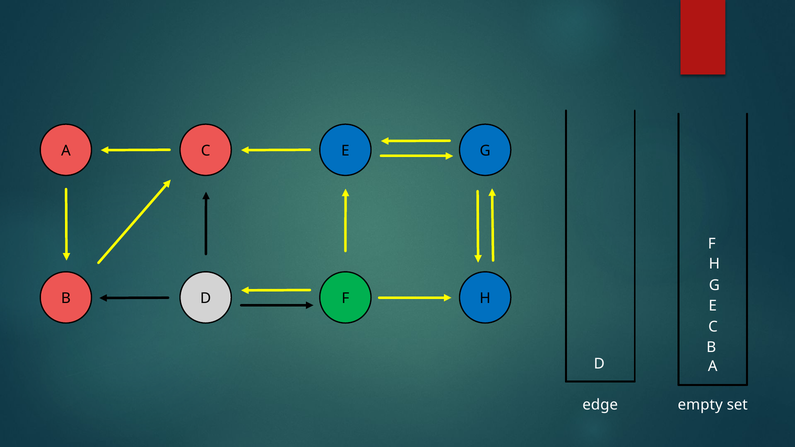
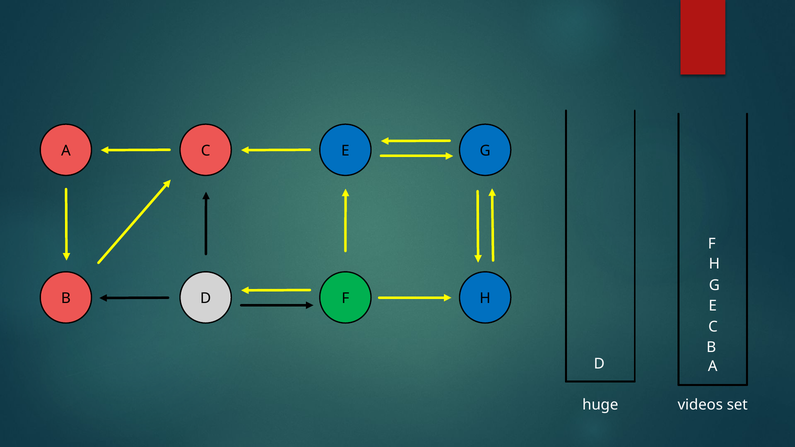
edge: edge -> huge (600, 405)
empty: empty -> videos (700, 405)
